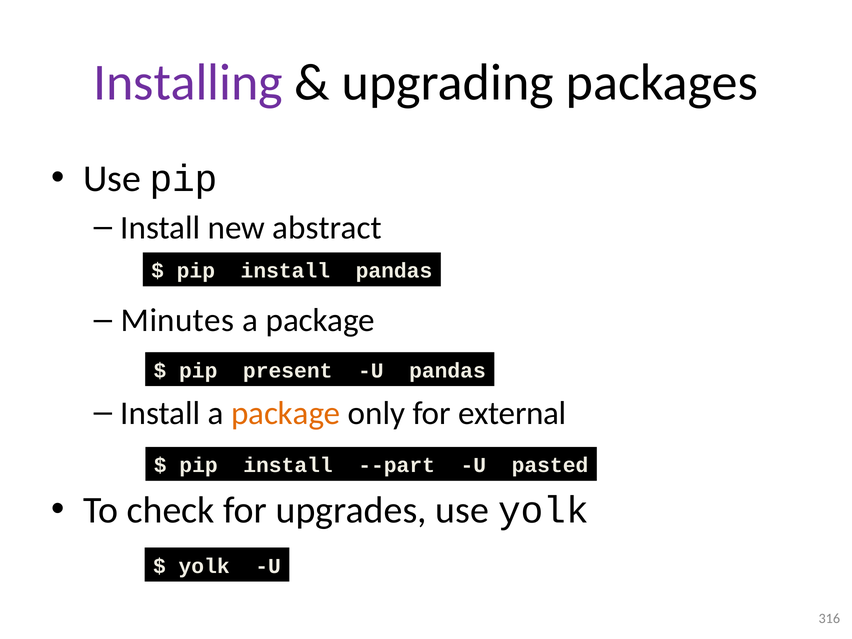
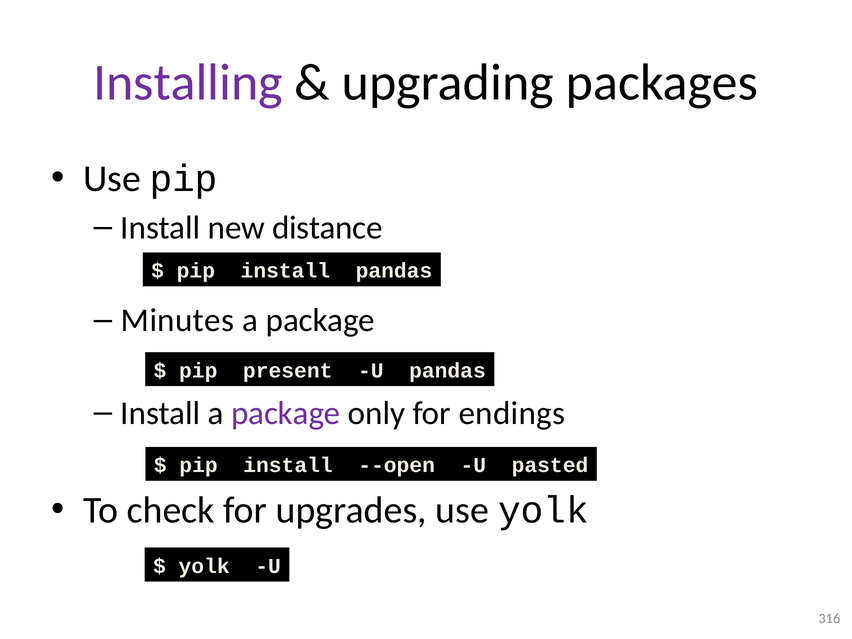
abstract: abstract -> distance (327, 228)
package colour: orange -> purple (286, 413)
external: external -> endings (512, 413)
--part: --part -> --open (397, 465)
